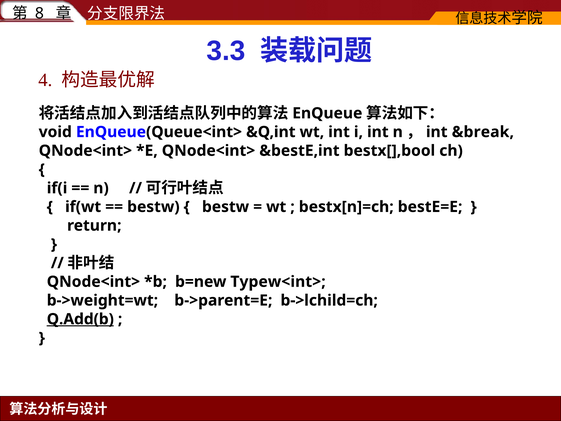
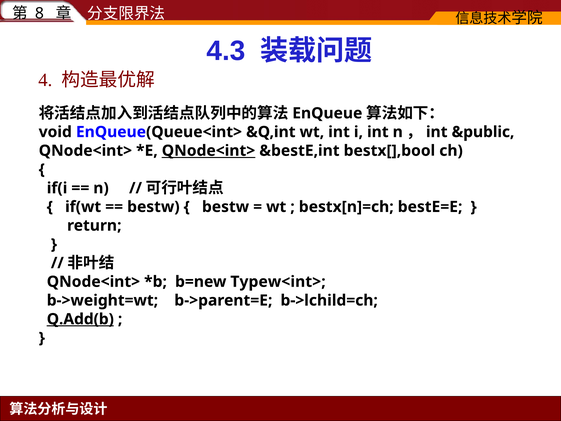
3.3: 3.3 -> 4.3 (226, 51)
&break: &break -> &public (483, 132)
QNode<int> underline: none -> present (208, 151)
